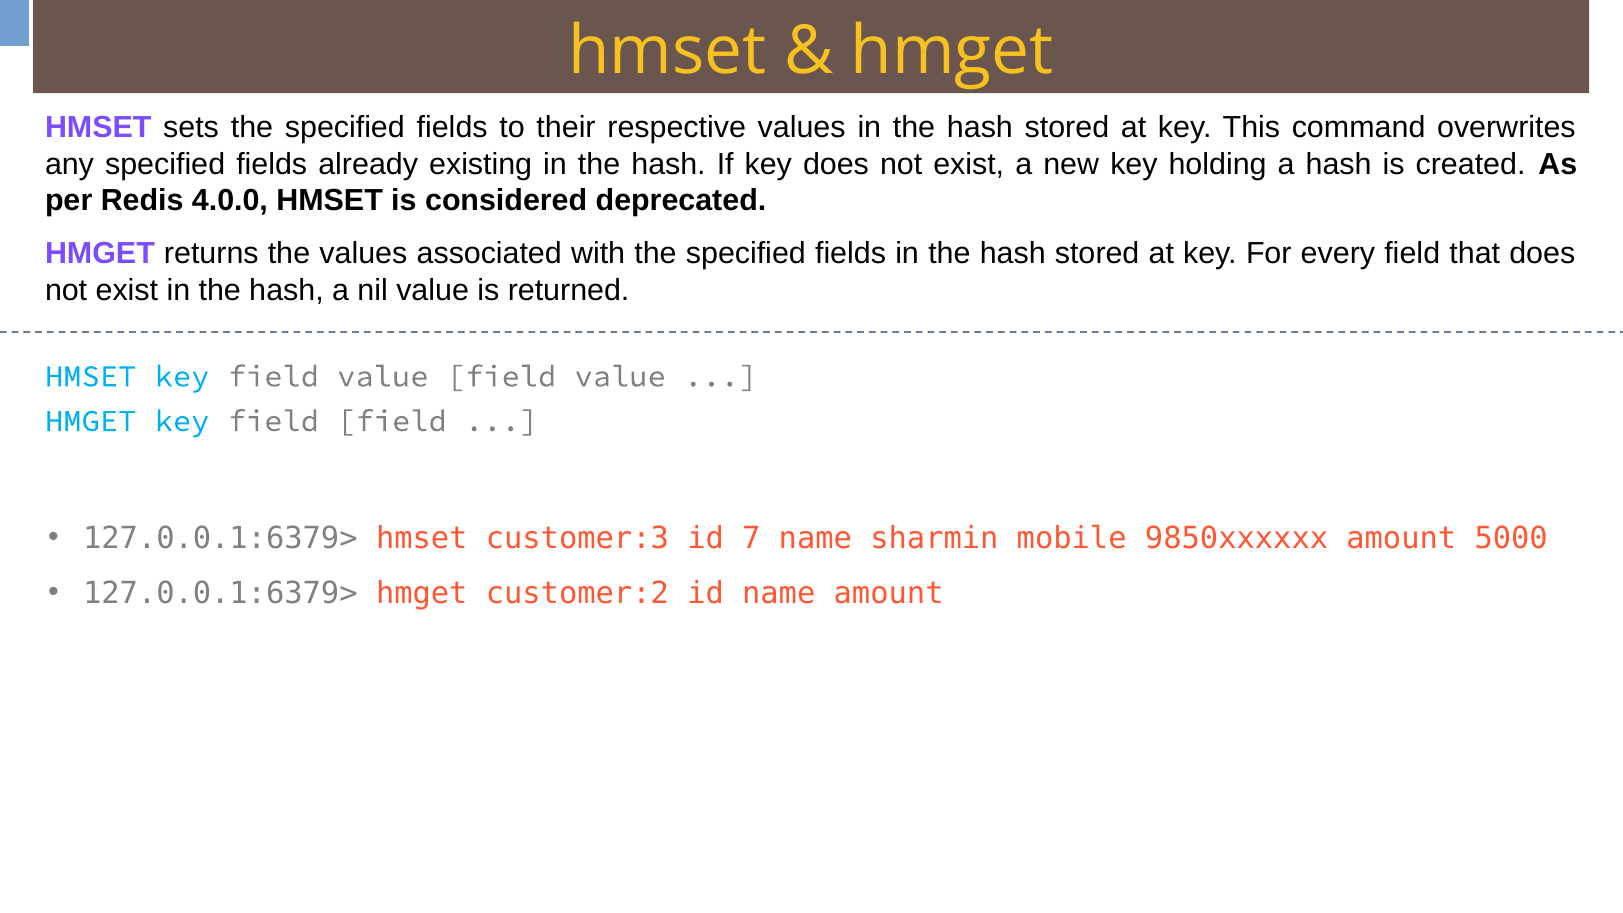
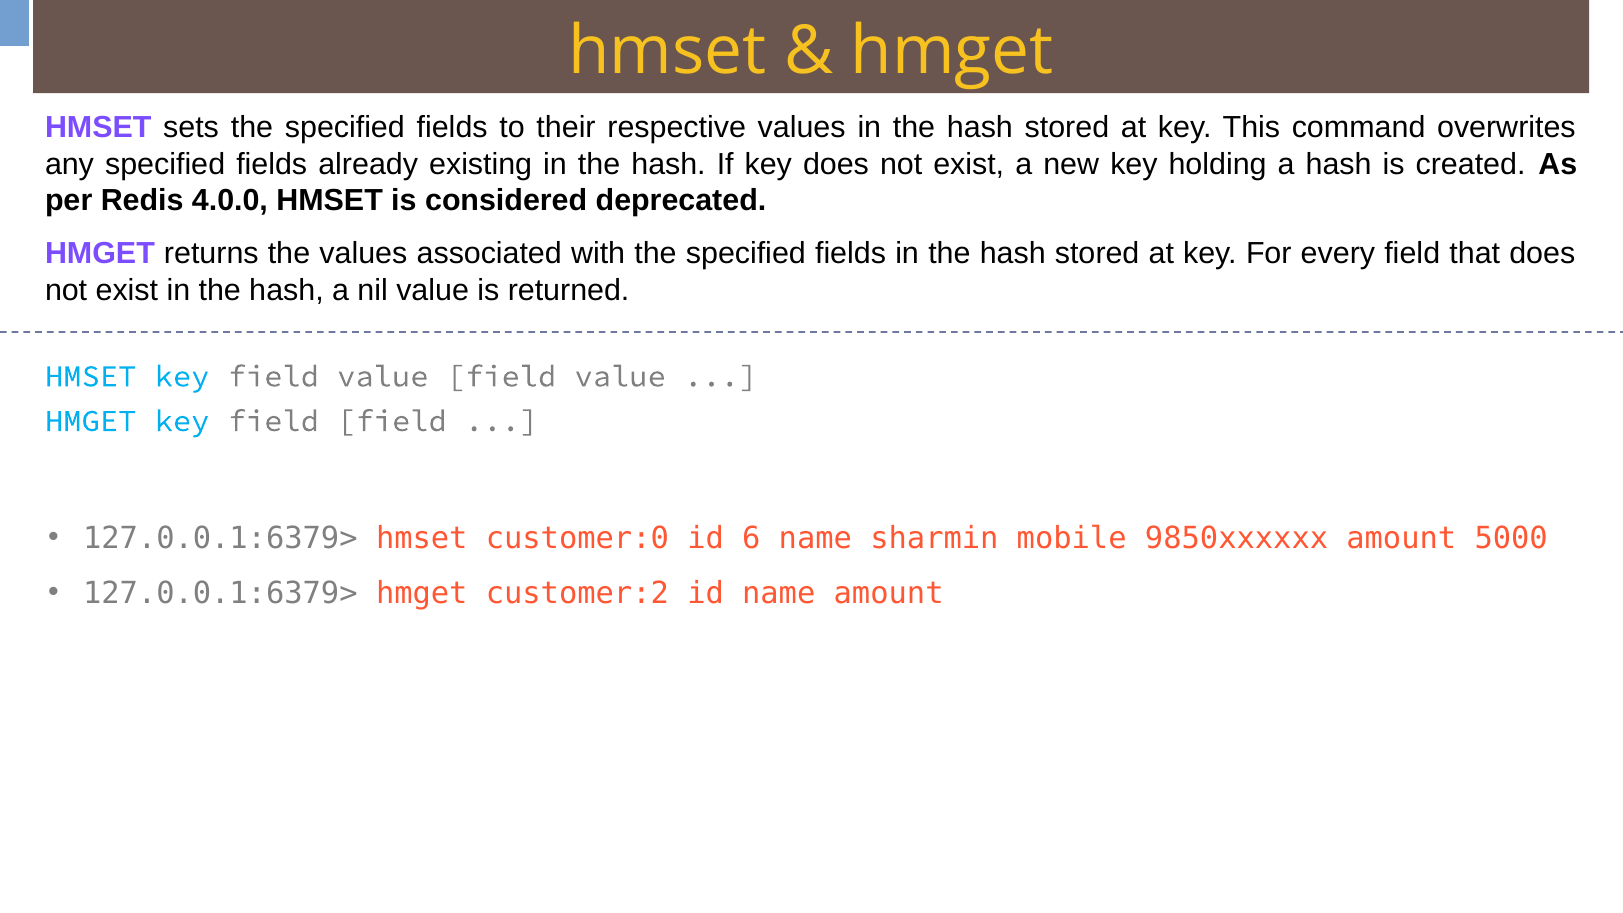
customer:3: customer:3 -> customer:0 (577, 538)
7: 7 -> 6 (751, 538)
